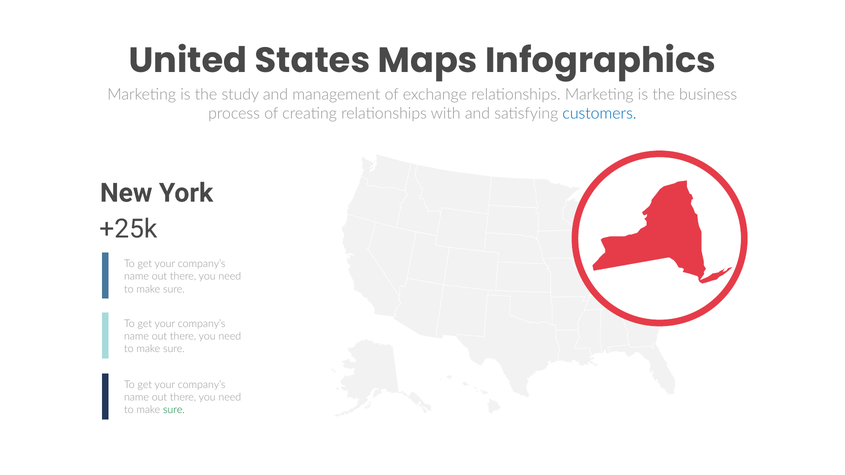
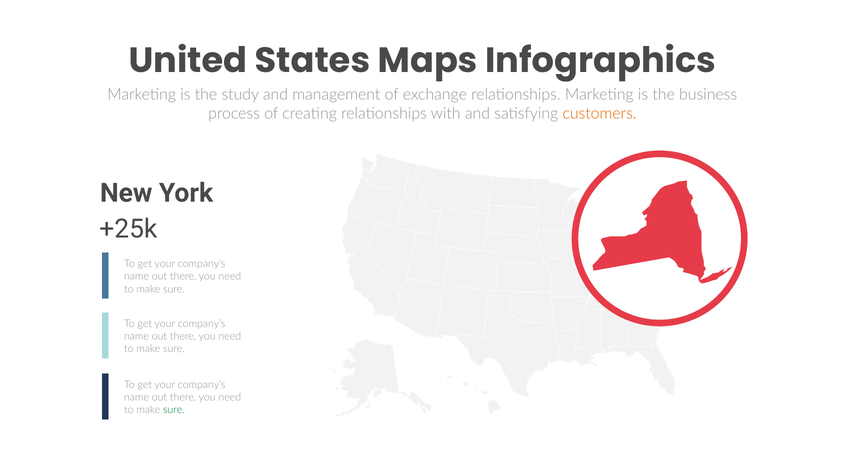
customers colour: blue -> orange (600, 114)
